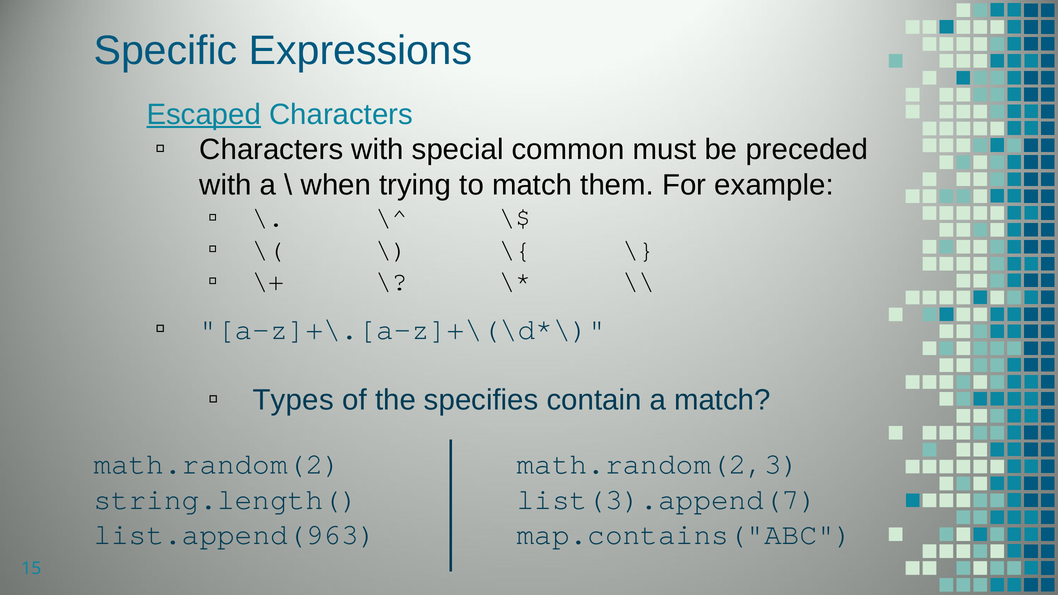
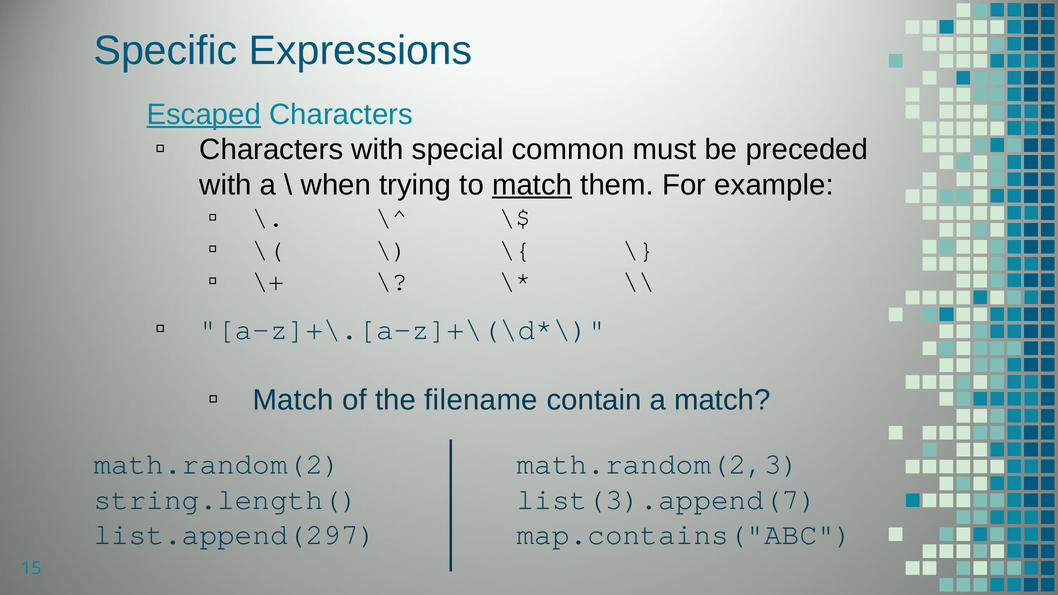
match underline: none -> present (532, 185)
Types: Types -> Match (293, 400)
specifies: specifies -> filename (481, 400)
list.append(963: list.append(963 -> list.append(297 (235, 535)
